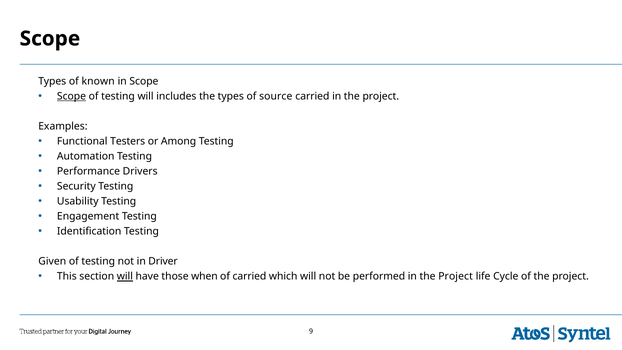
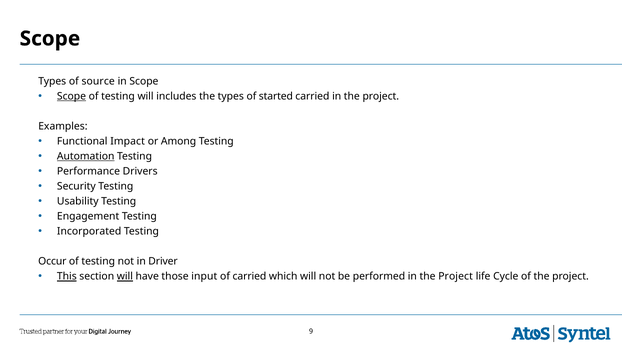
known: known -> source (98, 81)
source: source -> started (276, 96)
Testers: Testers -> Impact (128, 141)
Automation underline: none -> present (86, 156)
Identification: Identification -> Incorporated (89, 231)
Given: Given -> Occur (52, 261)
This underline: none -> present (67, 276)
when: when -> input (204, 276)
